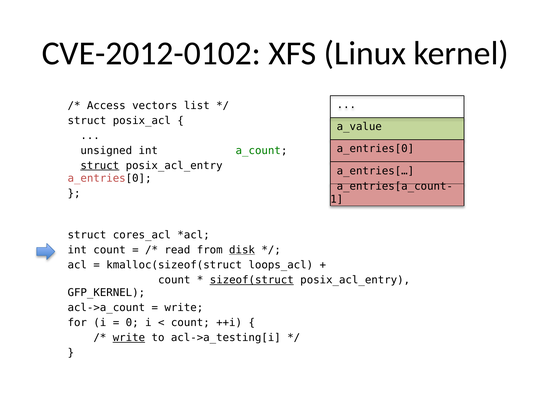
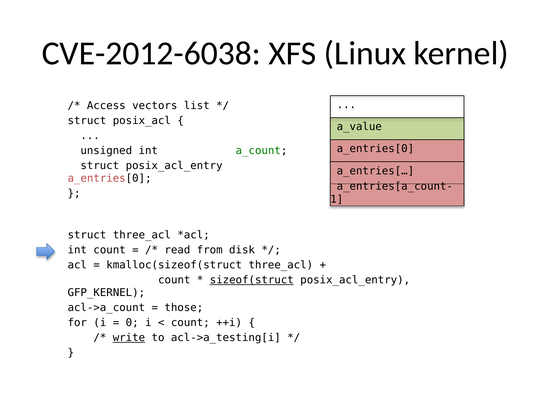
CVE-2012-0102: CVE-2012-0102 -> CVE-2012-6038 (151, 53)
struct underline: present -> none (100, 166)
struct cores_acl: cores_acl -> three_acl (142, 235)
disk underline: present -> none (242, 250)
kmalloc(sizeof(struct loops_acl: loops_acl -> three_acl (281, 265)
write: write -> those (184, 308)
